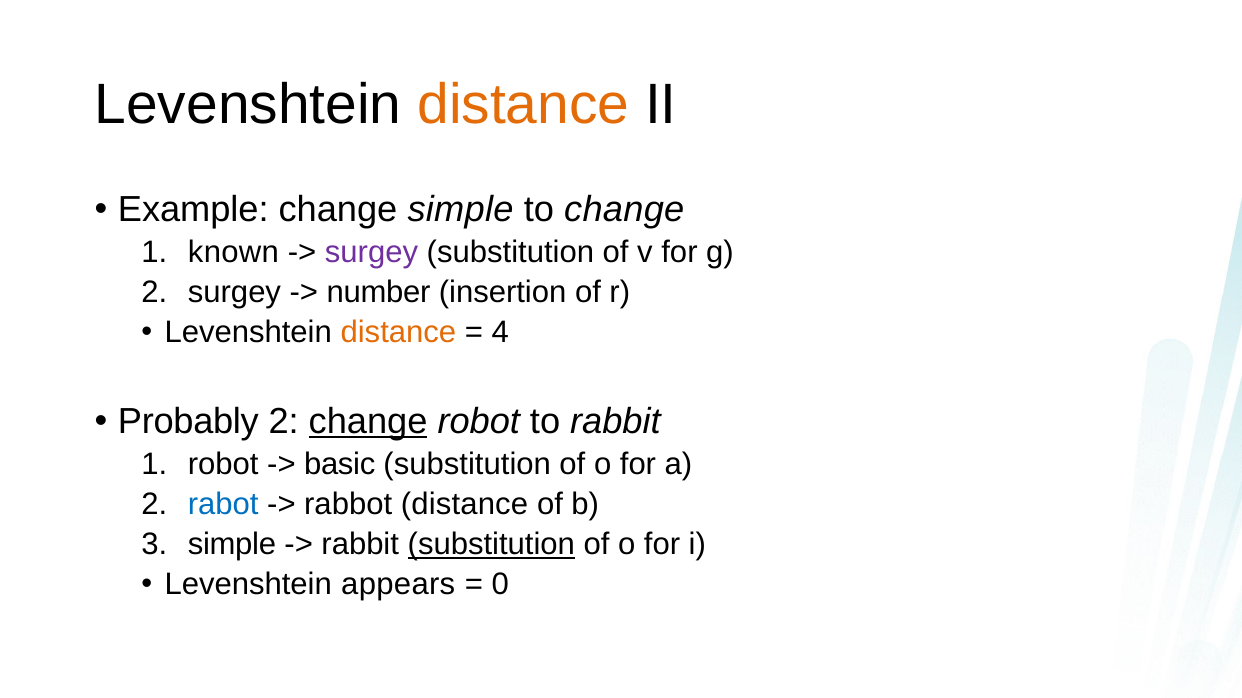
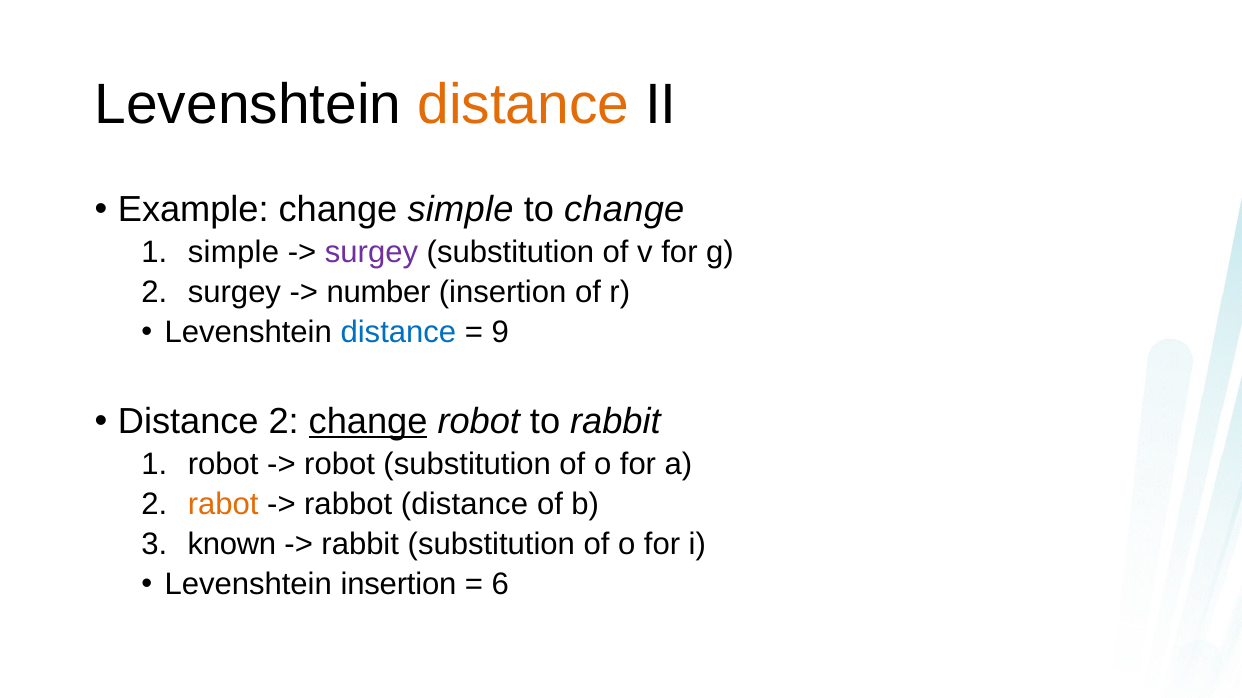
known: known -> simple (233, 253)
distance colour: orange -> blue (398, 333)
4: 4 -> 9 (500, 333)
Probably: Probably -> Distance (188, 422)
basic: basic -> robot (340, 465)
rabot colour: blue -> orange (223, 505)
3 simple: simple -> known (232, 545)
substitution underline: present -> none (491, 545)
Levenshtein appears: appears -> insertion (398, 585)
0: 0 -> 6 (500, 585)
